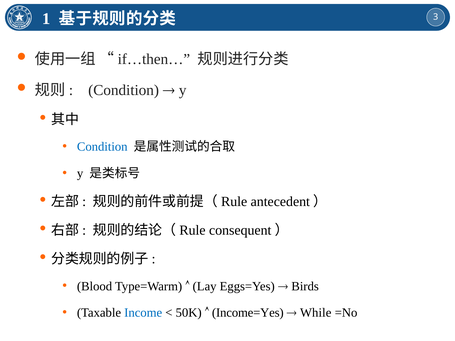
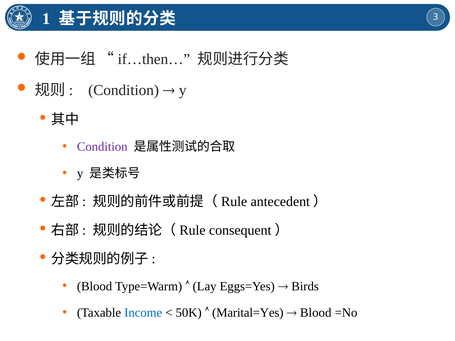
Condition colour: blue -> purple (102, 147)
Income=Yes: Income=Yes -> Marital=Yes (248, 313)
While: While -> Blood (316, 313)
